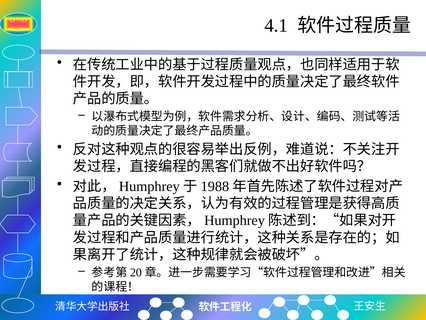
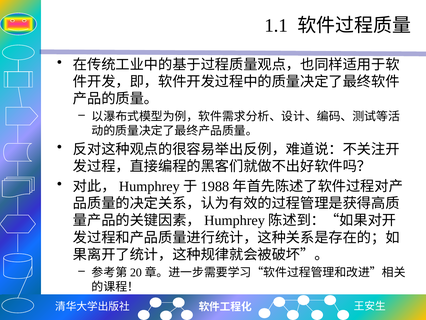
4.1: 4.1 -> 1.1 (276, 26)
